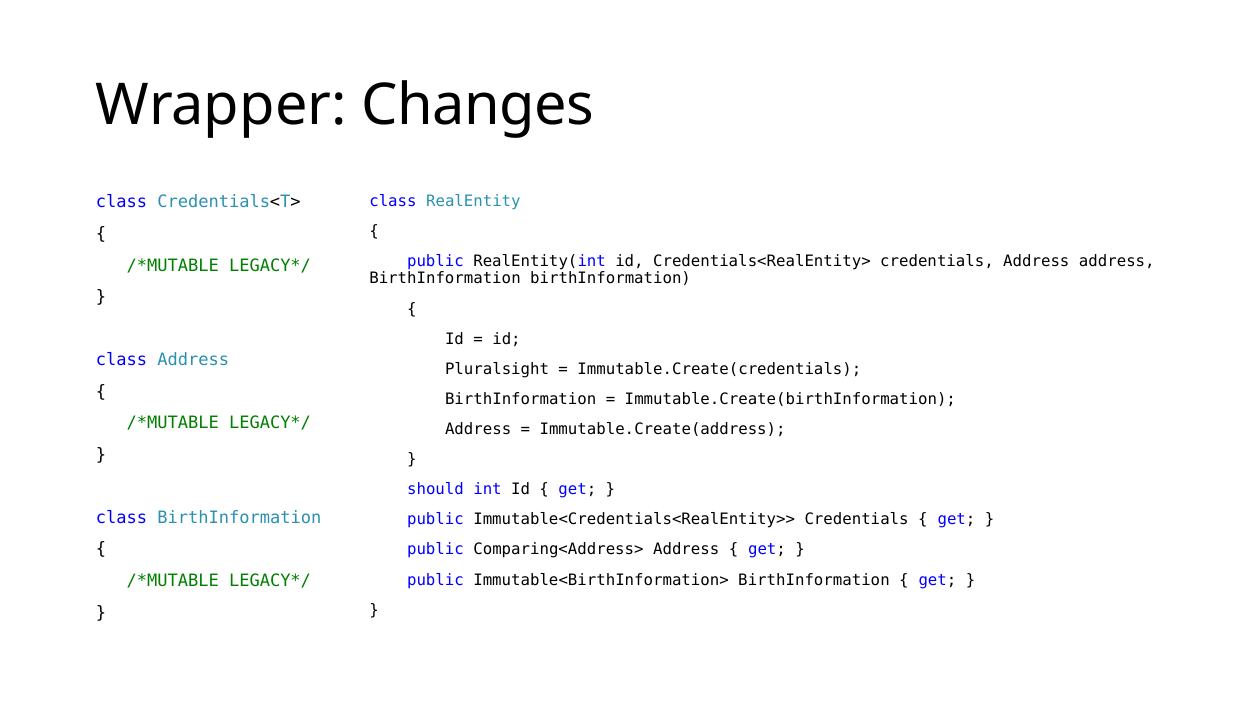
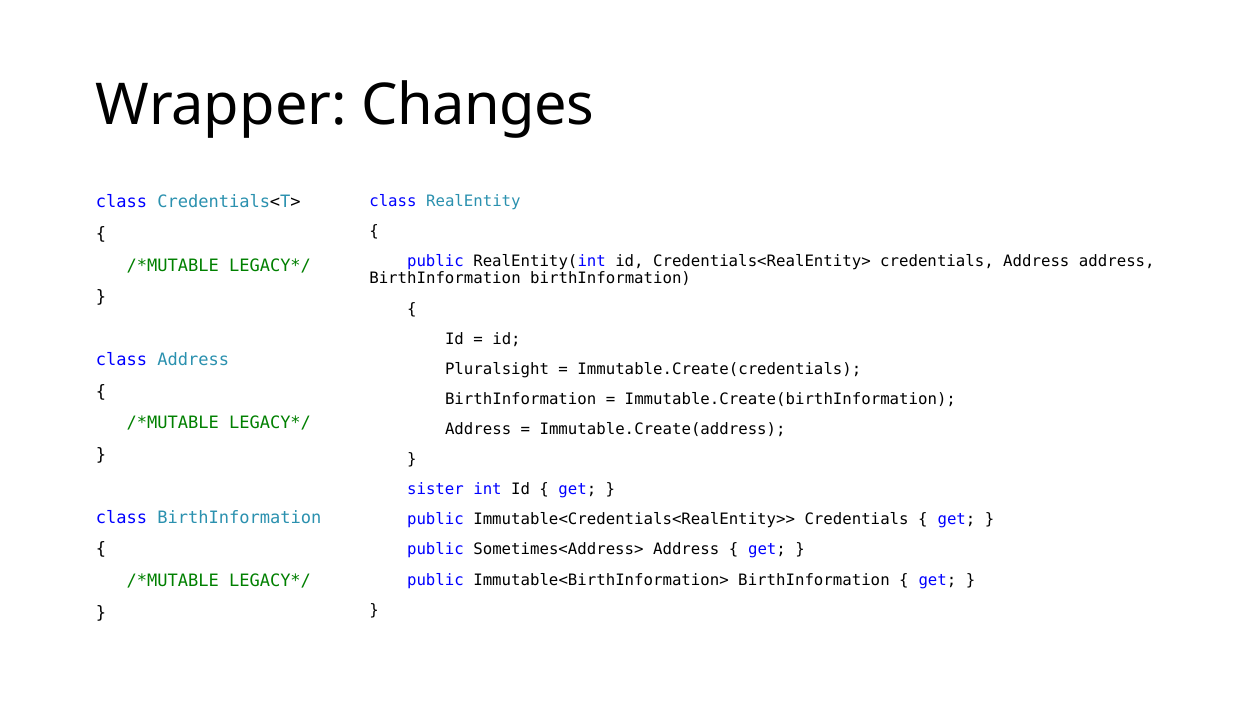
should: should -> sister (435, 490)
Comparing<Address>: Comparing<Address> -> Sometimes<Address> (558, 550)
